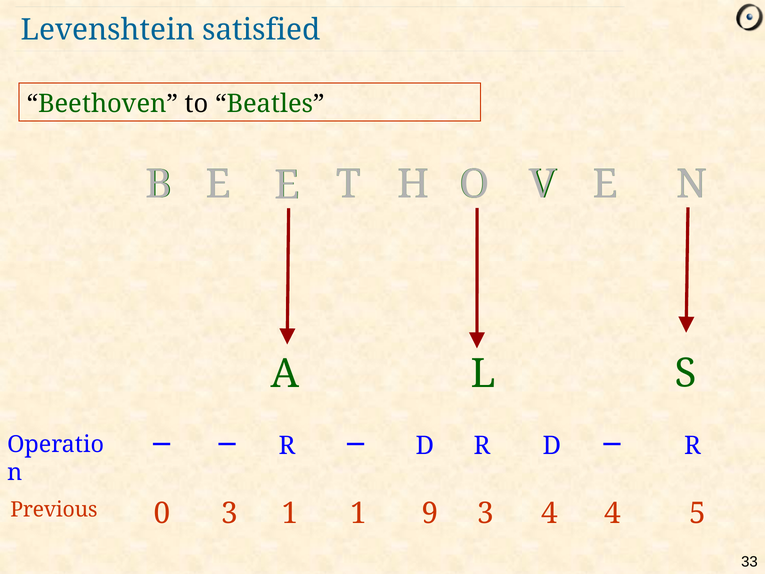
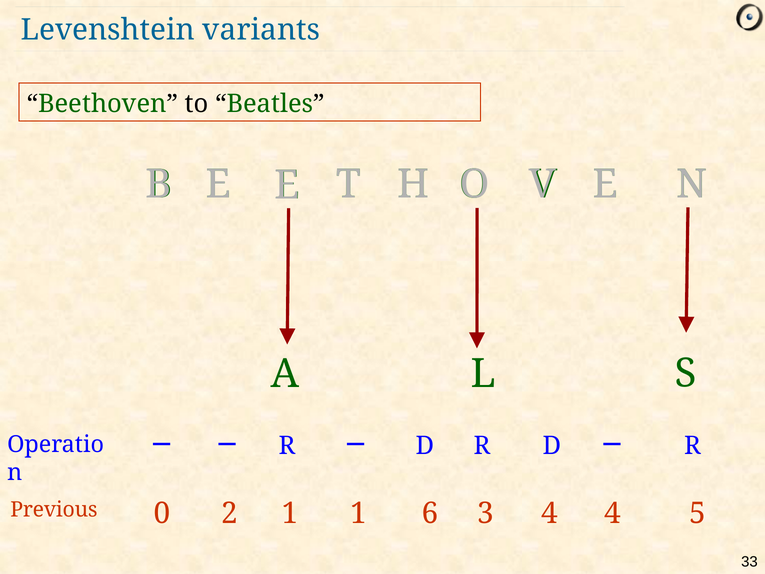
satisfied: satisfied -> variants (261, 30)
0 3: 3 -> 2 (230, 513)
9: 9 -> 6 (430, 513)
